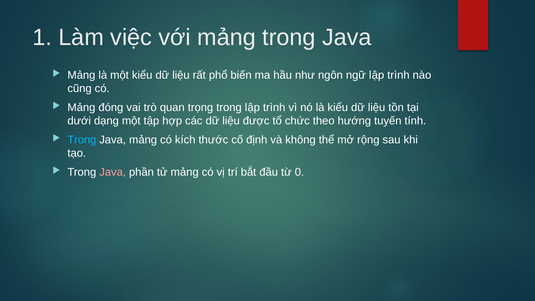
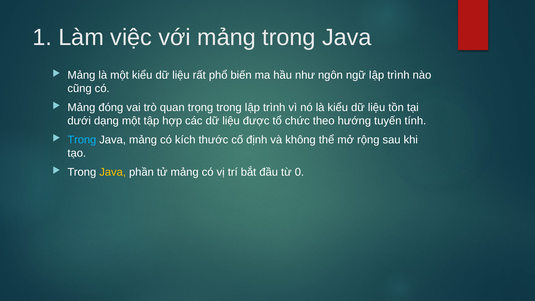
Java colour: pink -> yellow (113, 172)
